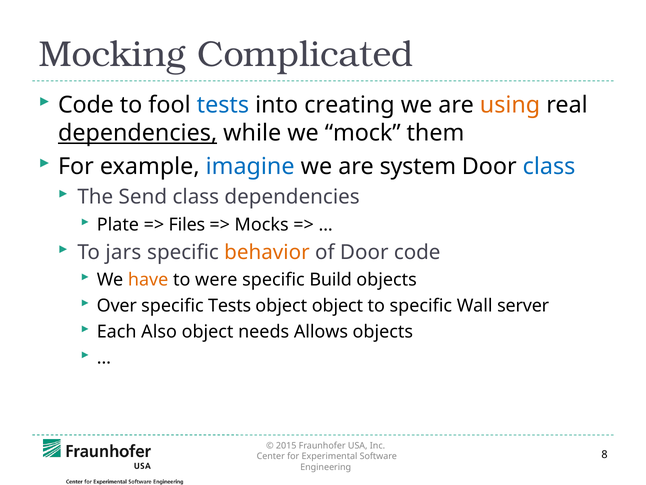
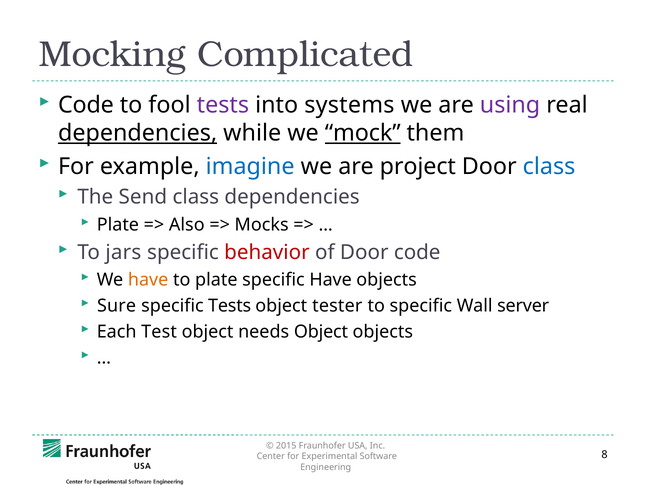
tests colour: blue -> purple (223, 105)
creating: creating -> systems (349, 105)
using colour: orange -> purple (510, 105)
mock underline: none -> present (363, 133)
system: system -> project (418, 166)
Files: Files -> Also (187, 224)
behavior colour: orange -> red (267, 252)
to were: were -> plate (216, 280)
specific Build: Build -> Have (331, 280)
Over: Over -> Sure (117, 306)
object object: object -> tester (337, 306)
Also: Also -> Test (159, 332)
needs Allows: Allows -> Object (321, 332)
